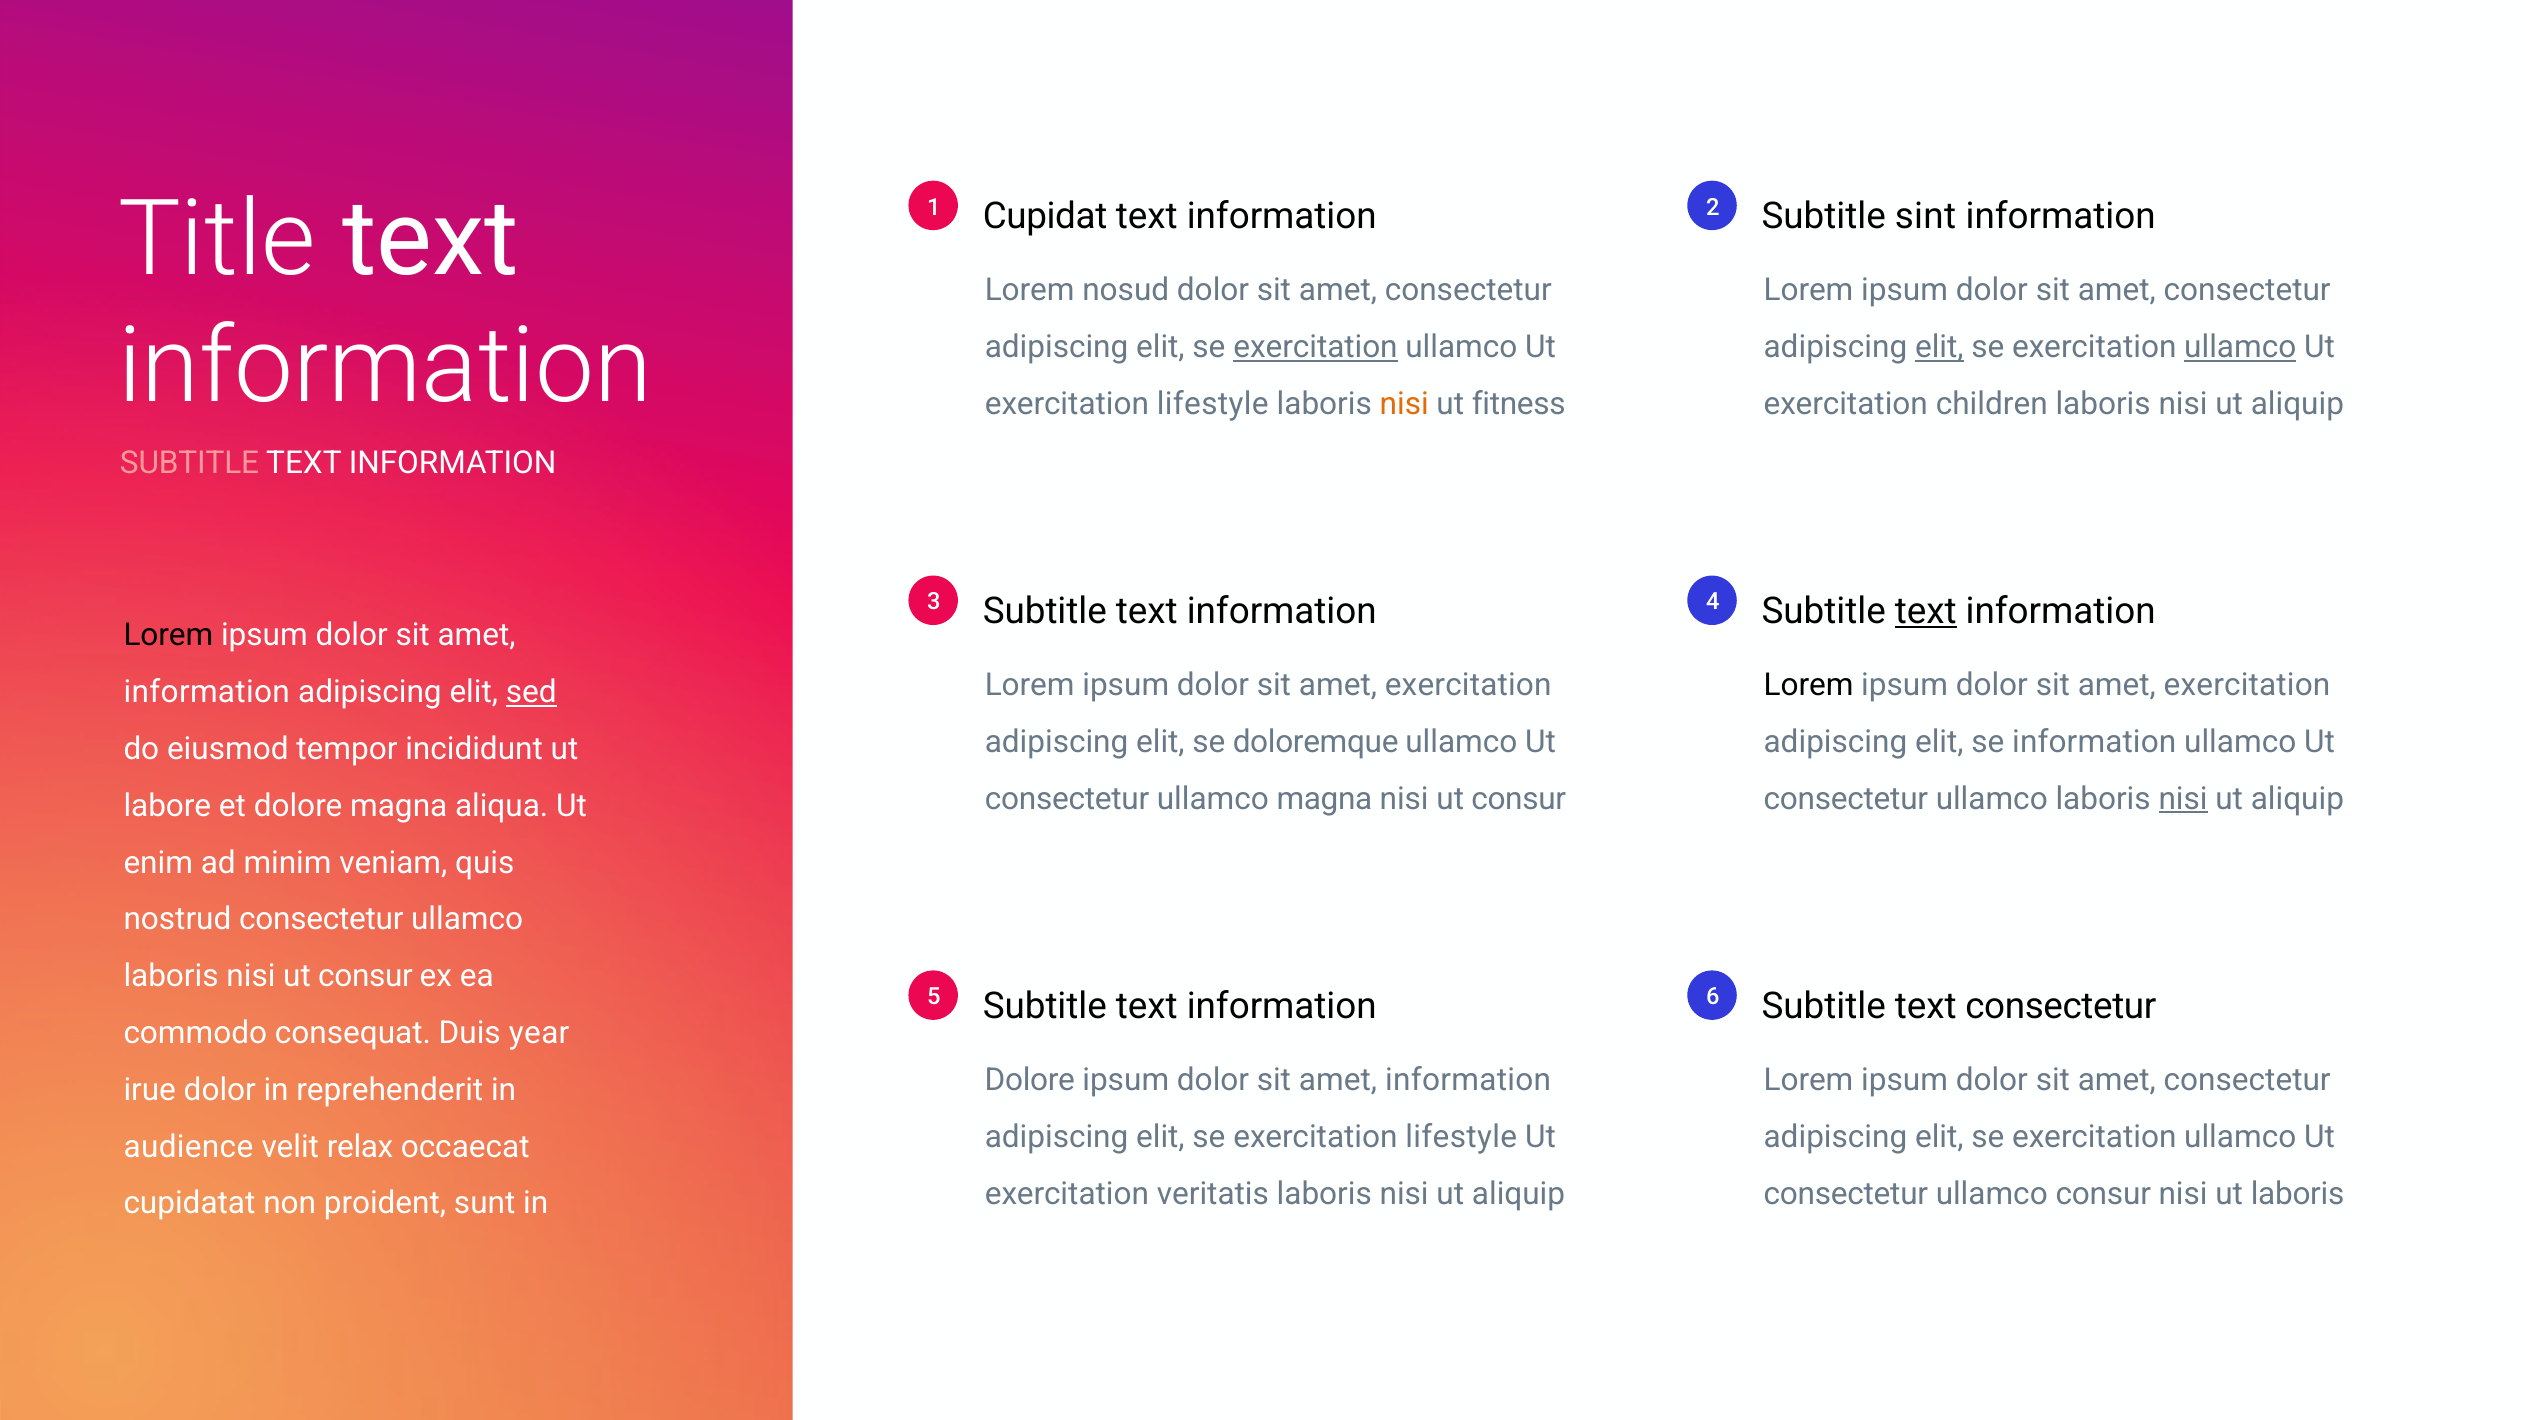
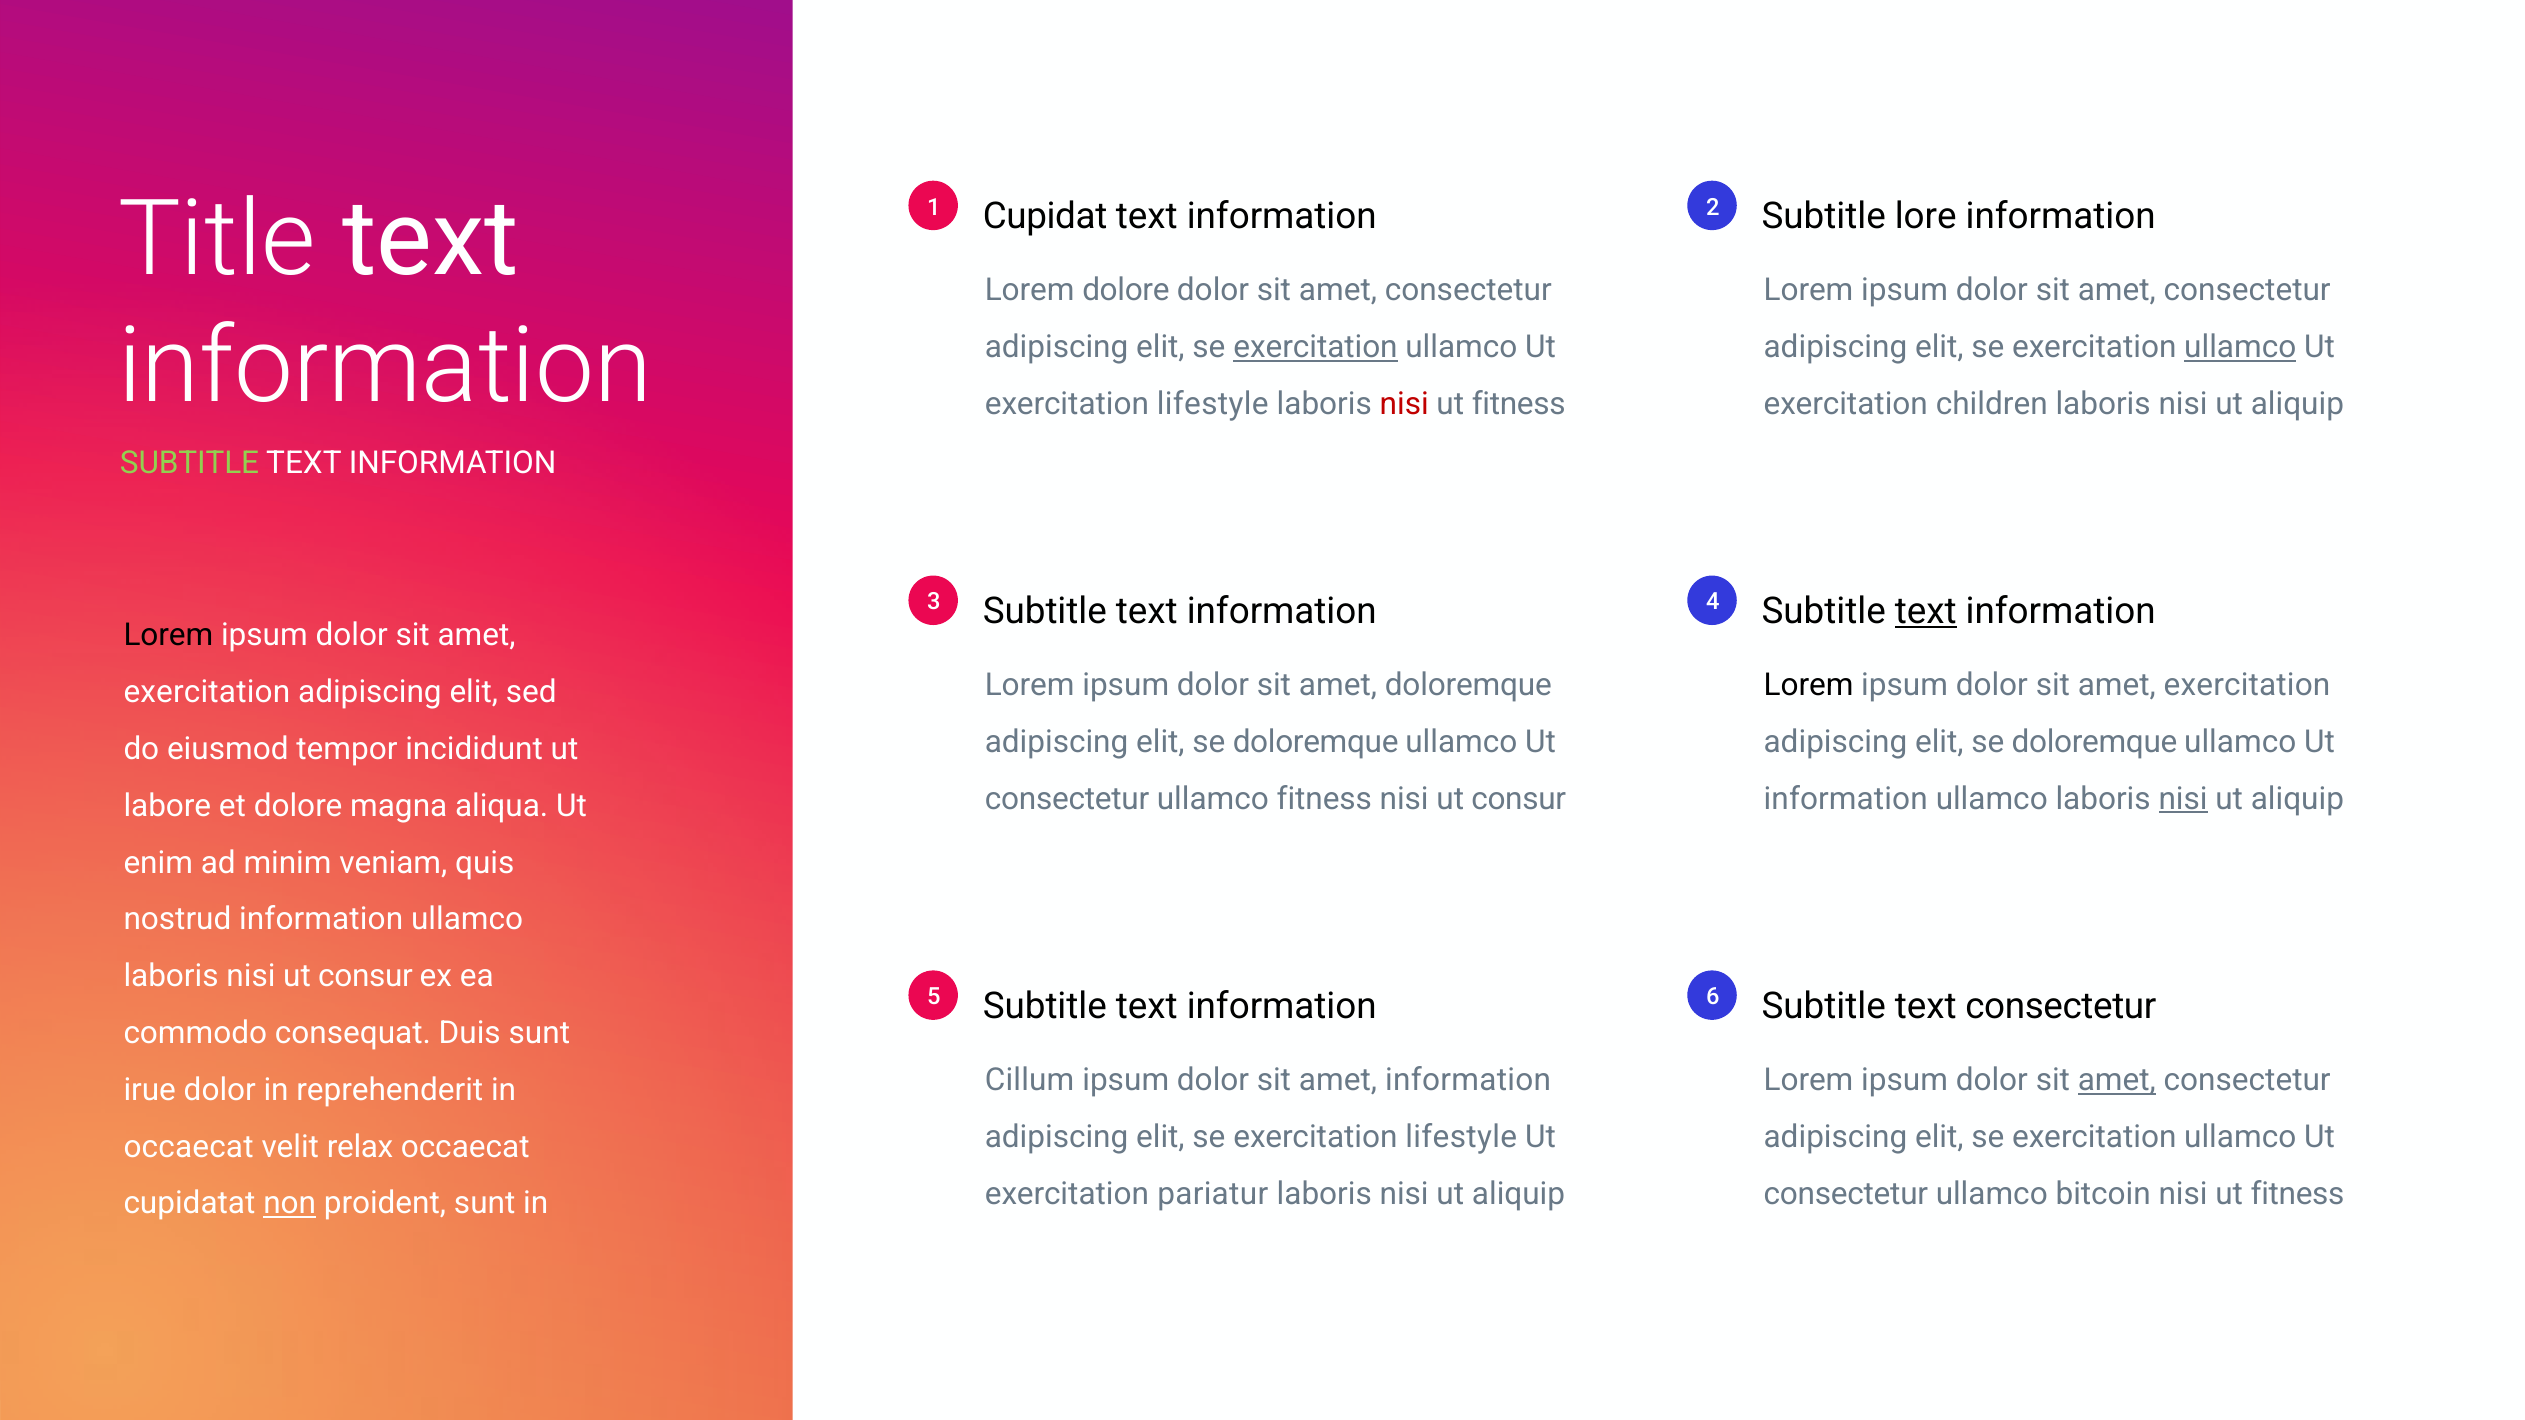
sint: sint -> lore (1926, 217)
Lorem nosud: nosud -> dolore (1126, 290)
elit underline: present -> none (1939, 347)
nisi colour: orange -> red (1404, 404)
SUBTITLE colour: pink -> light green (190, 463)
exercitation: exercitation -> doloremque (1468, 685)
information: information -> exercitation (207, 692)
sed underline: present -> none (531, 692)
information: information -> doloremque (2094, 742)
ullamco magna: magna -> fitness (1324, 799)
consectetur: consectetur -> information (1846, 799)
nostrud consectetur: consectetur -> information (321, 920)
Duis year: year -> sunt (539, 1033)
Dolore: Dolore -> Cillum (1030, 1080)
amet underline: none -> present (2117, 1080)
audience: audience -> occaecat (189, 1147)
veritatis: veritatis -> pariatur (1213, 1194)
ullamco consur: consur -> bitcoin (2103, 1194)
laboris: laboris -> fitness (2298, 1194)
non underline: none -> present (290, 1204)
